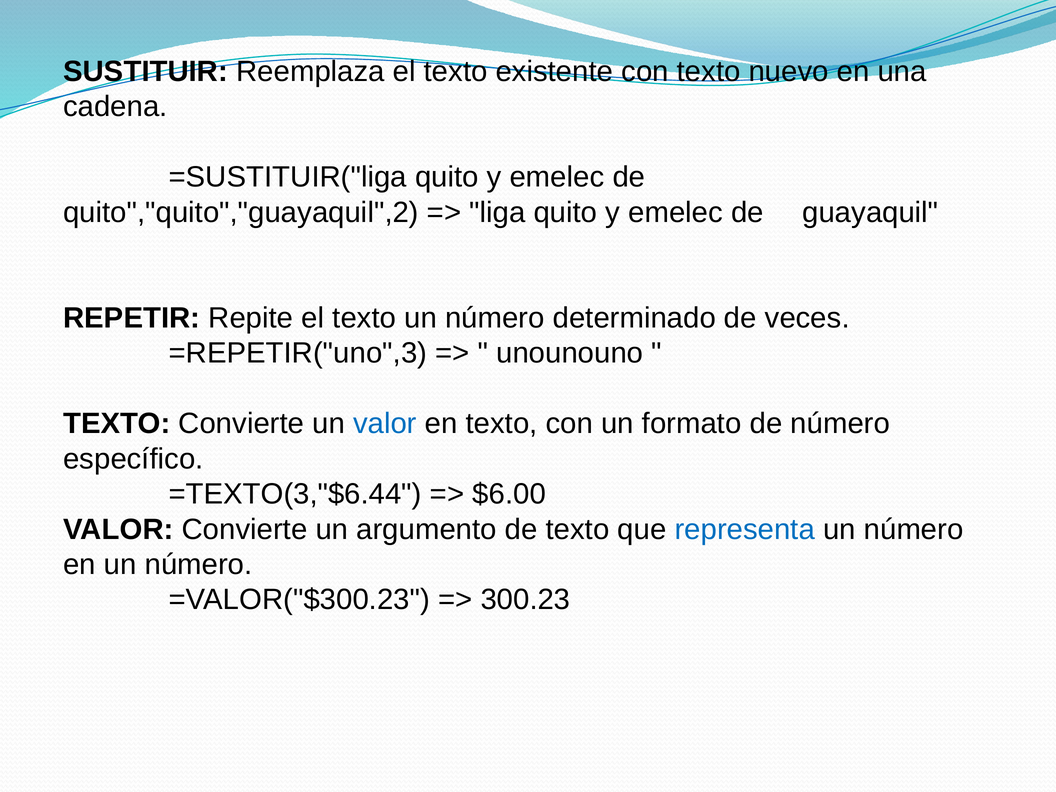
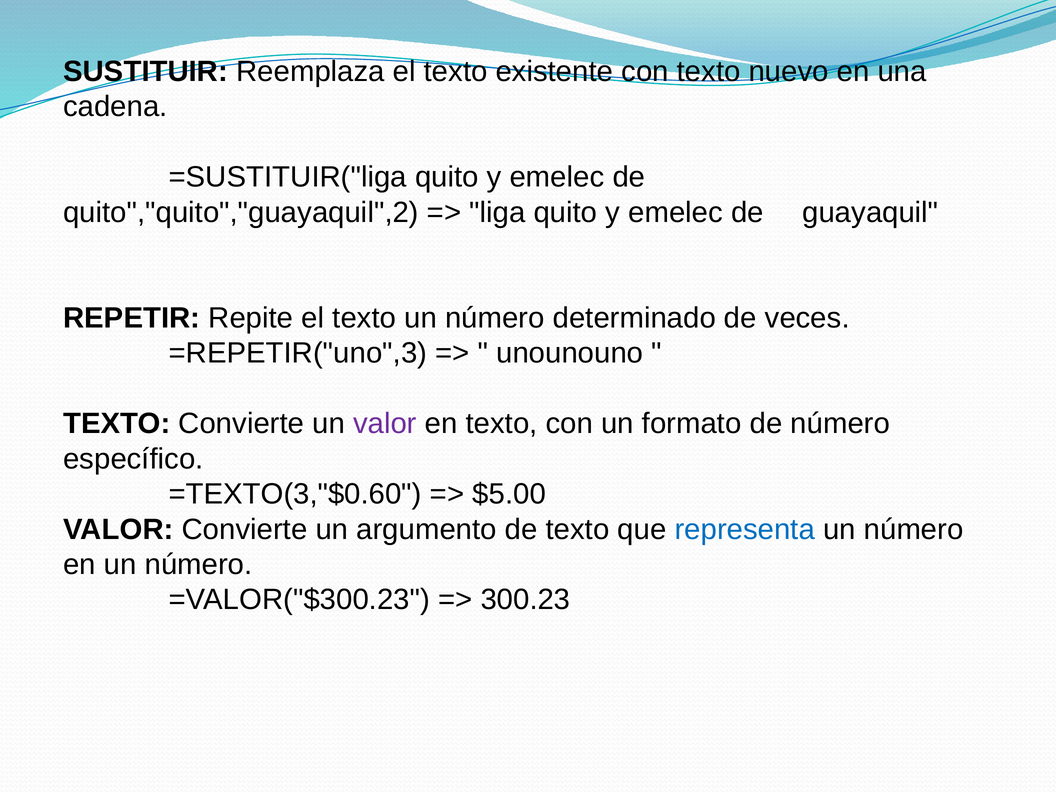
valor colour: blue -> purple (385, 424)
=TEXTO(3,"$6.44: =TEXTO(3,"$6.44 -> =TEXTO(3,"$0.60 (295, 494)
$6.00: $6.00 -> $5.00 (509, 494)
